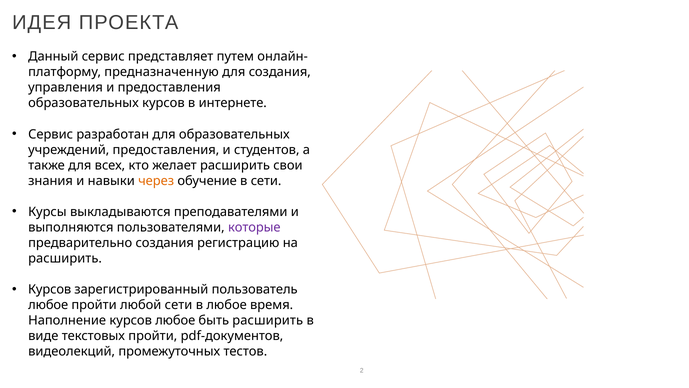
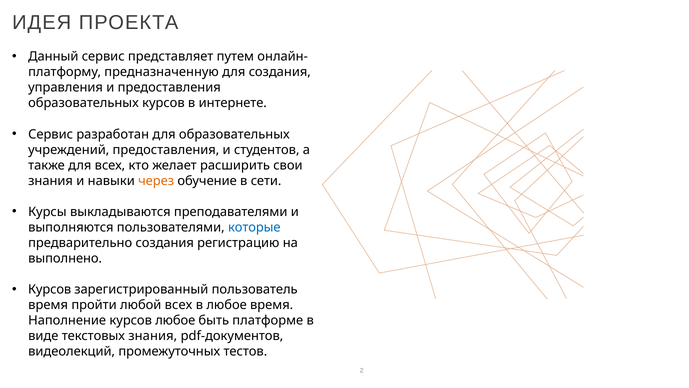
которые colour: purple -> blue (254, 227)
расширить: расширить -> выполнено (65, 258)
любое: любое -> время (48, 305)
любой сети: сети -> всех (179, 305)
быть расширить: расширить -> платформе (268, 320)
текстовых пройти: пройти -> знания (153, 336)
